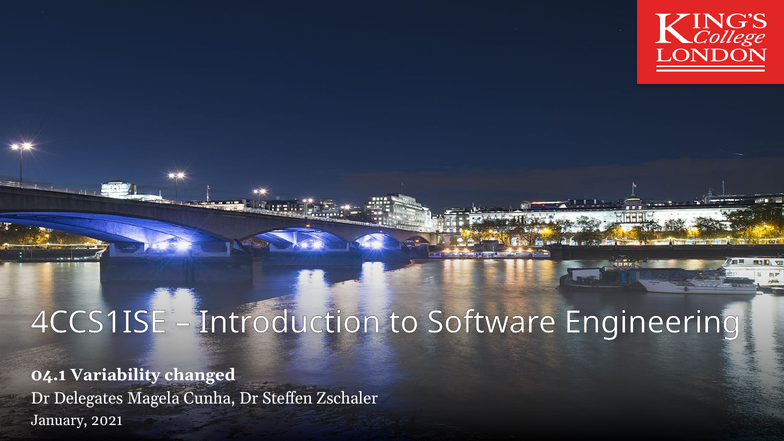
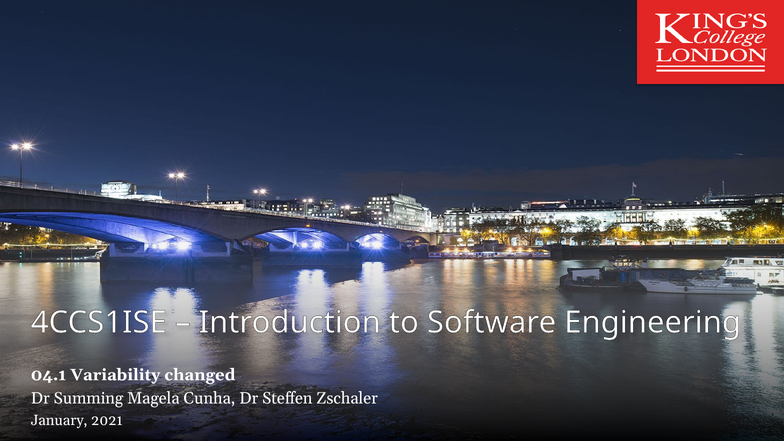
Delegates: Delegates -> Summing (88, 398)
